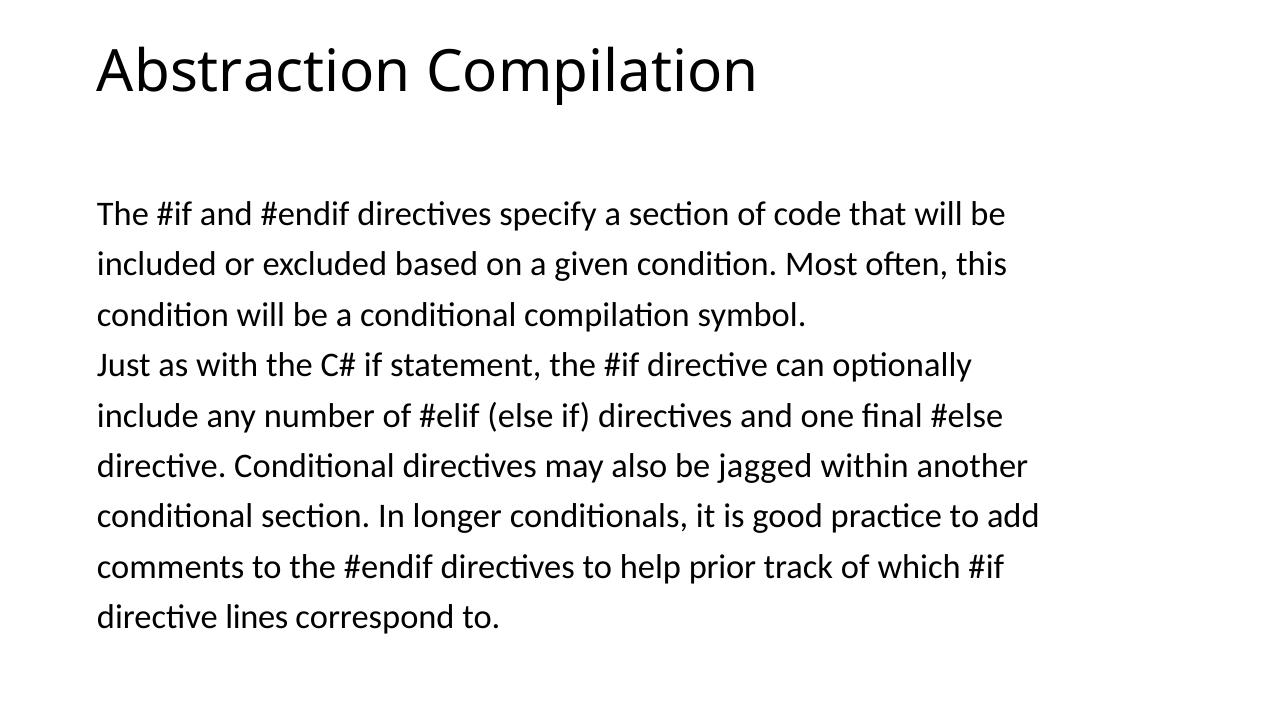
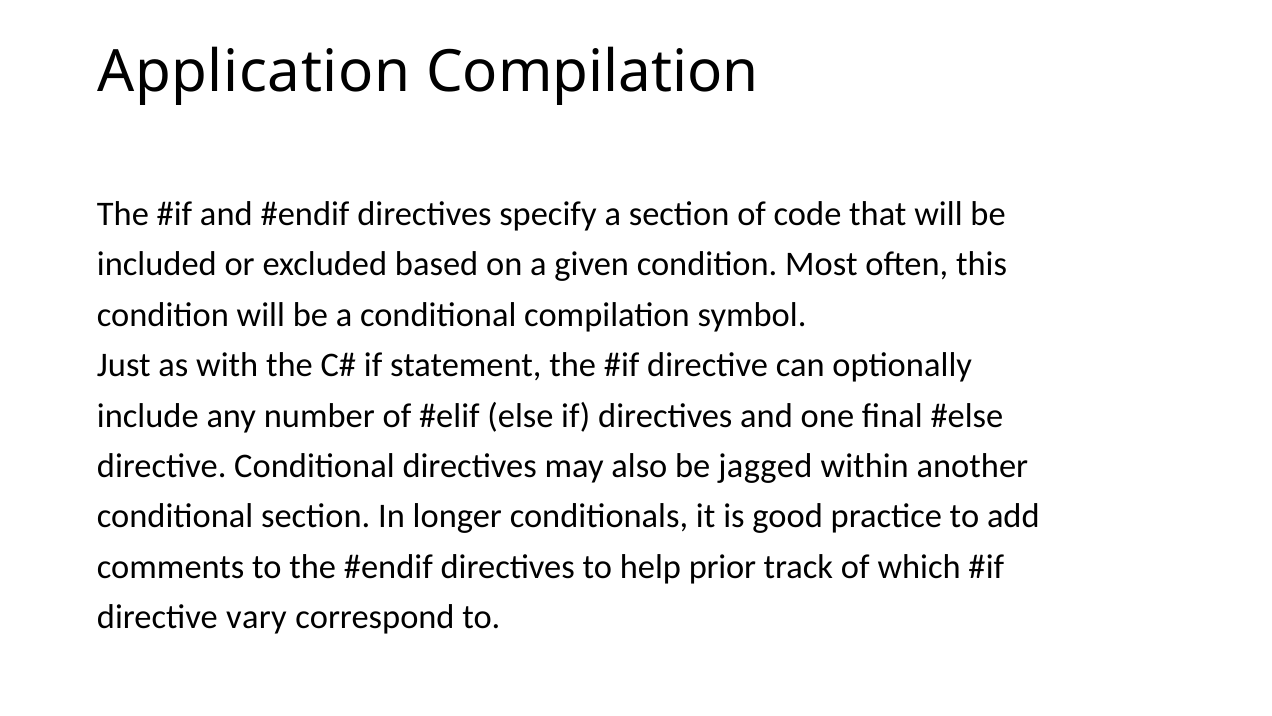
Abstraction: Abstraction -> Application (254, 72)
lines: lines -> vary (256, 617)
